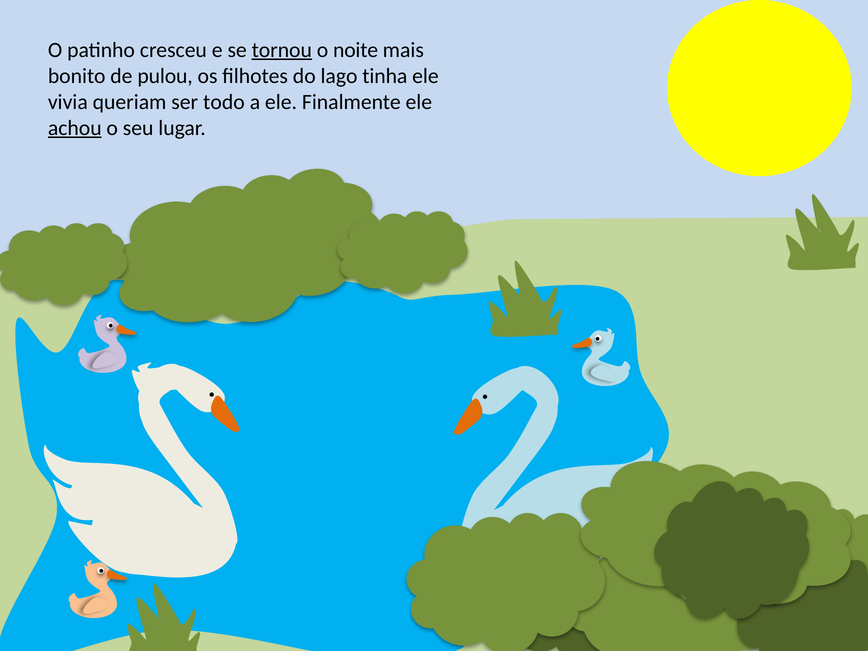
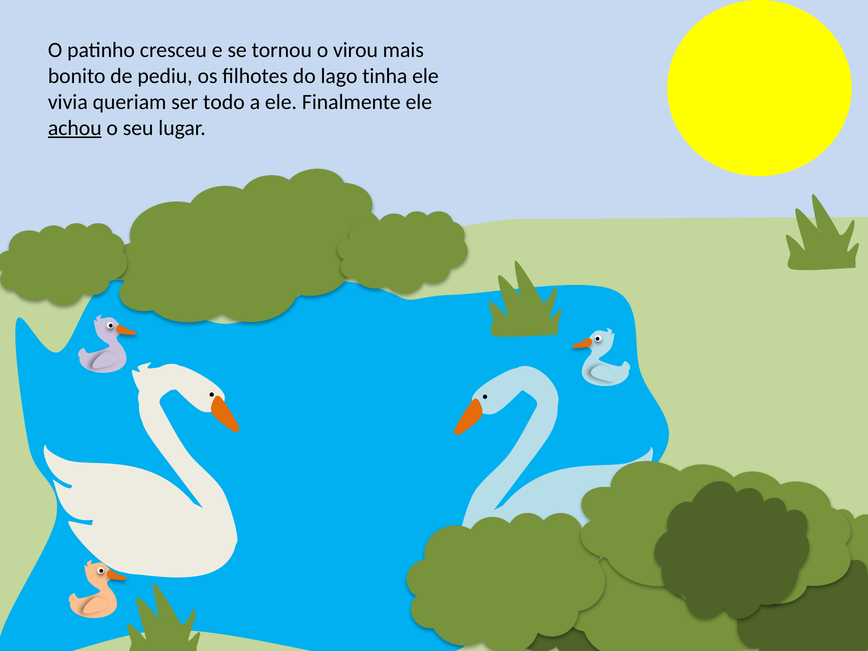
tornou underline: present -> none (282, 50)
noite: noite -> virou (356, 50)
pulou: pulou -> pediu (165, 76)
